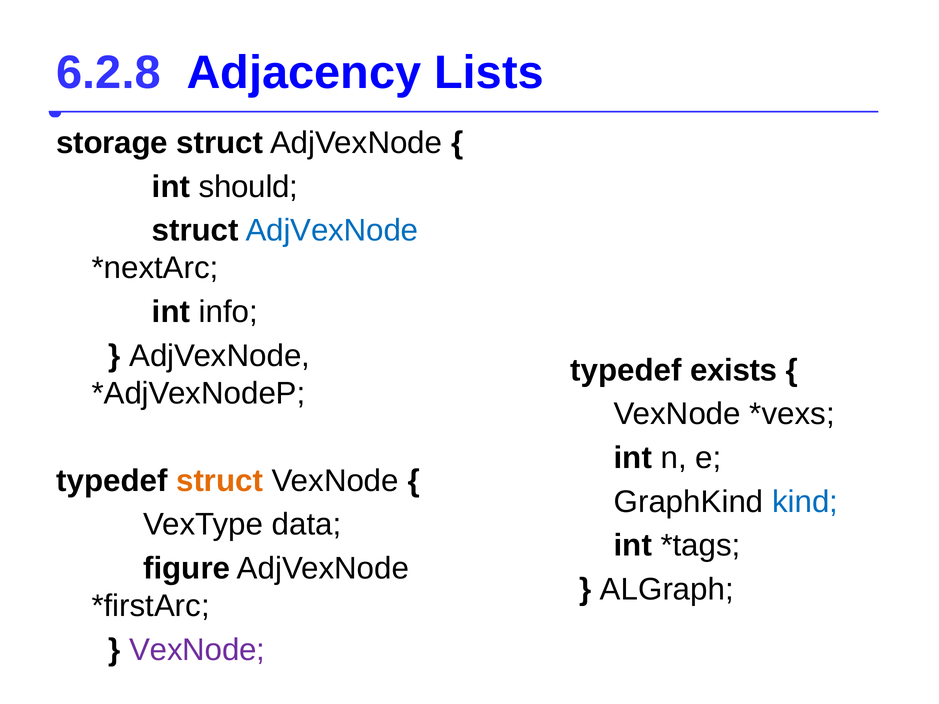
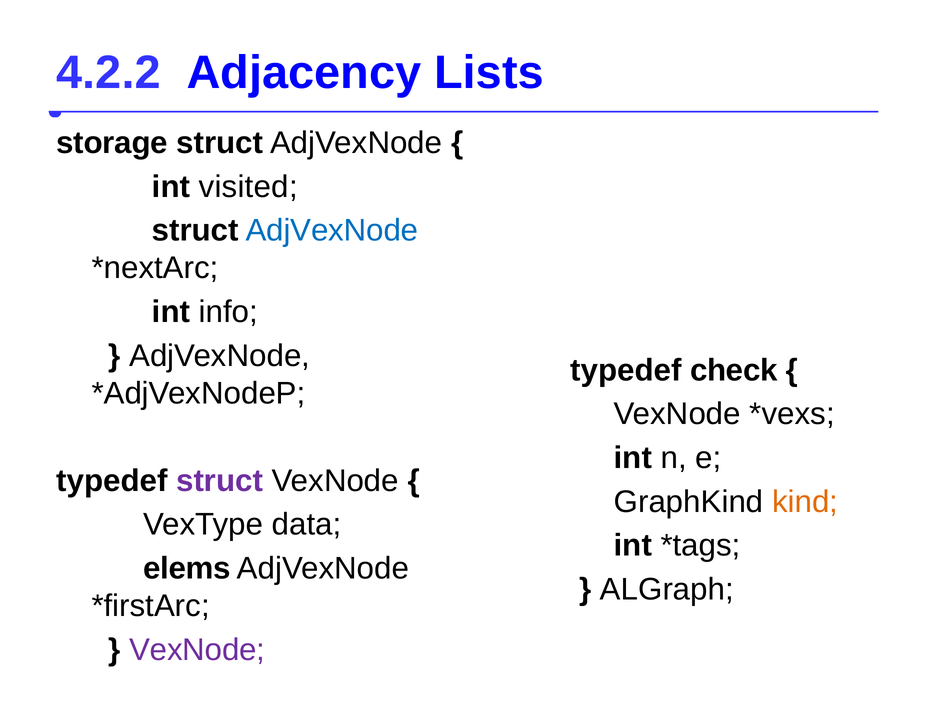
6.2.8: 6.2.8 -> 4.2.2 (109, 73)
should: should -> visited (248, 187)
exists: exists -> check (734, 370)
struct colour: orange -> purple (220, 481)
kind colour: blue -> orange (805, 502)
figure: figure -> elems (187, 569)
